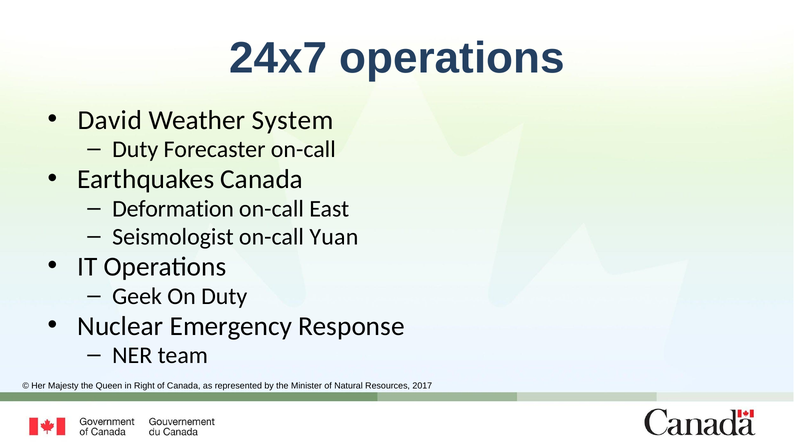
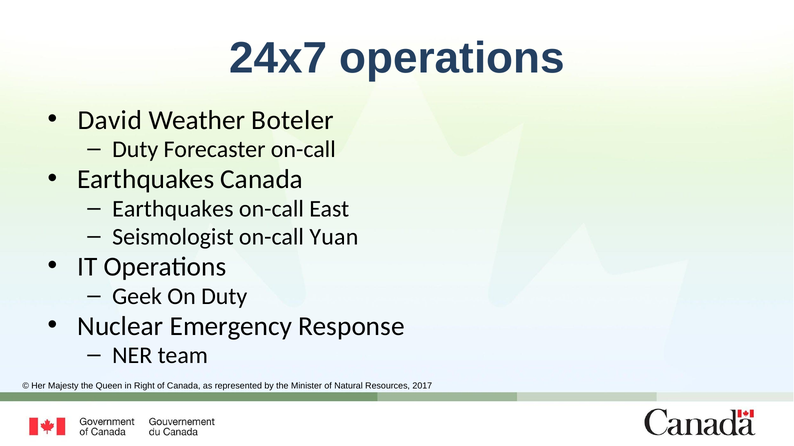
System: System -> Boteler (293, 120)
Deformation: Deformation -> Earthquakes (173, 209)
